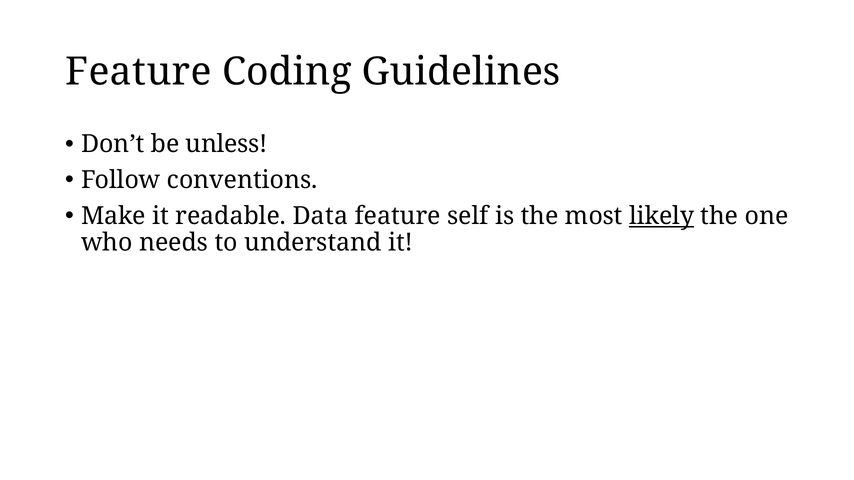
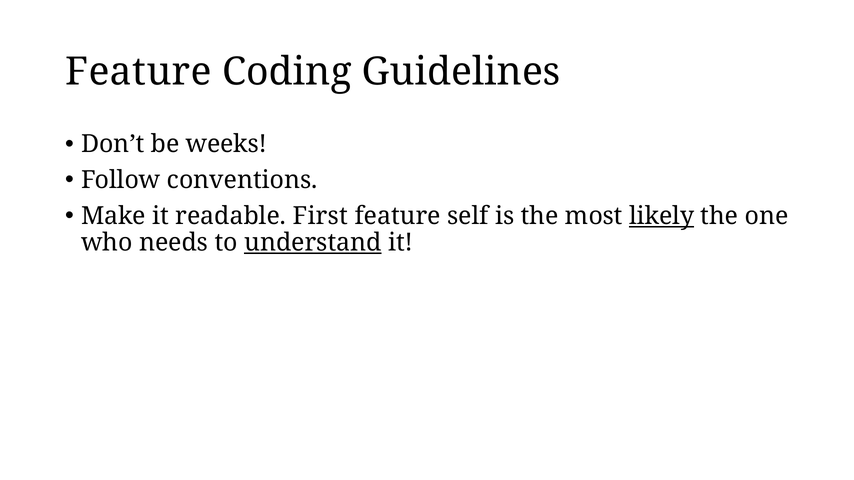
unless: unless -> weeks (227, 144)
Data: Data -> First (320, 216)
understand underline: none -> present (313, 243)
